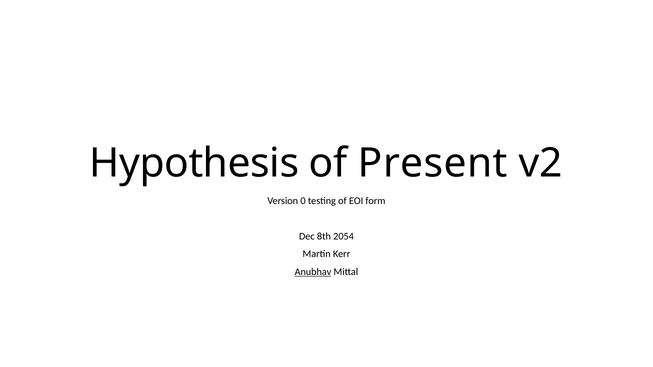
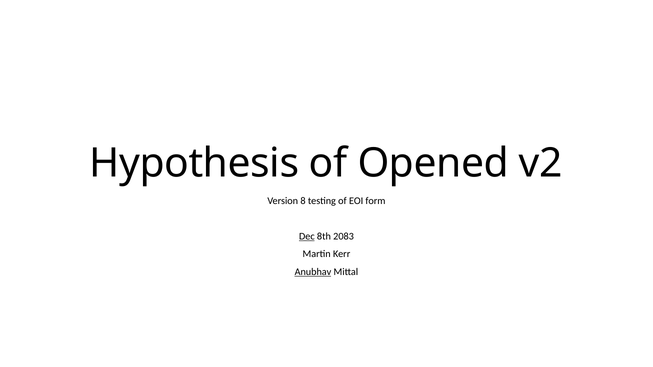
Present: Present -> Opened (433, 163)
0: 0 -> 8 (303, 201)
Dec underline: none -> present (307, 236)
2054: 2054 -> 2083 (344, 236)
